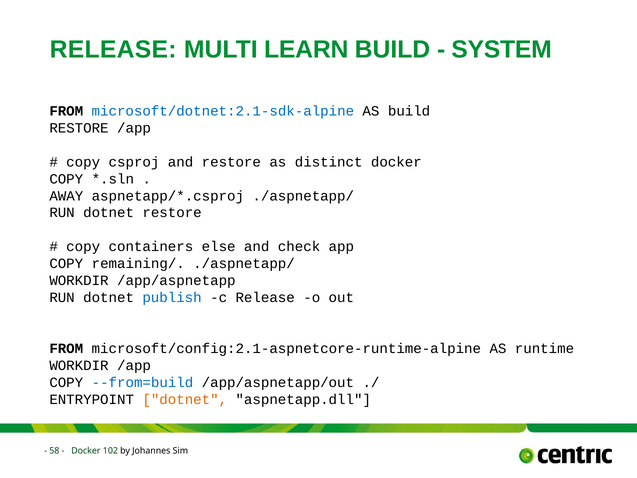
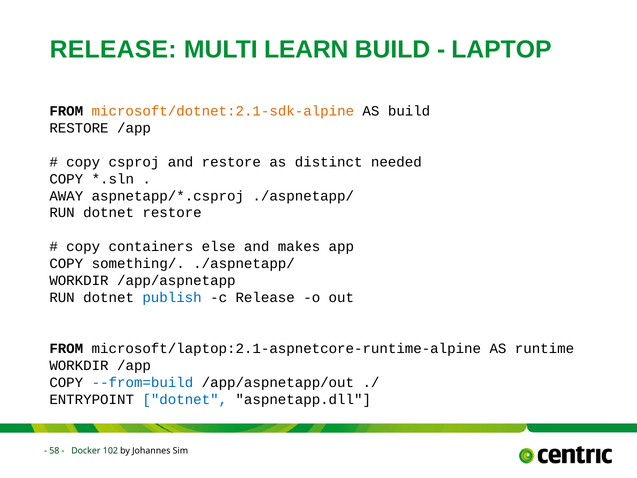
SYSTEM: SYSTEM -> LAPTOP (501, 50)
microsoft/dotnet:2.1-sdk-alpine colour: blue -> orange (223, 111)
distinct docker: docker -> needed (396, 162)
check: check -> makes (299, 247)
remaining/: remaining/ -> something/ (138, 264)
microsoft/config:2.1-aspnetcore-runtime-alpine: microsoft/config:2.1-aspnetcore-runtime-alpine -> microsoft/laptop:2.1-aspnetcore-runtime-alpine (286, 349)
dotnet colour: orange -> blue (185, 399)
